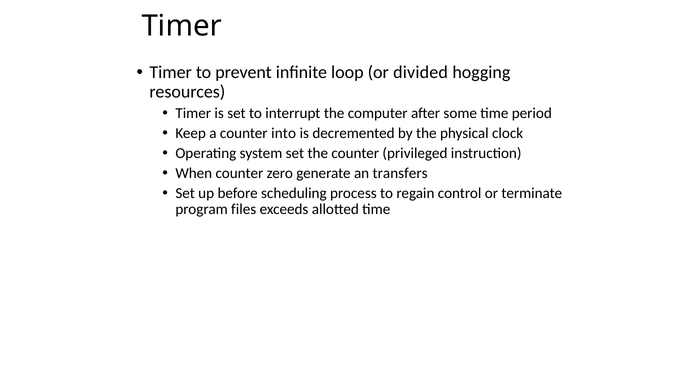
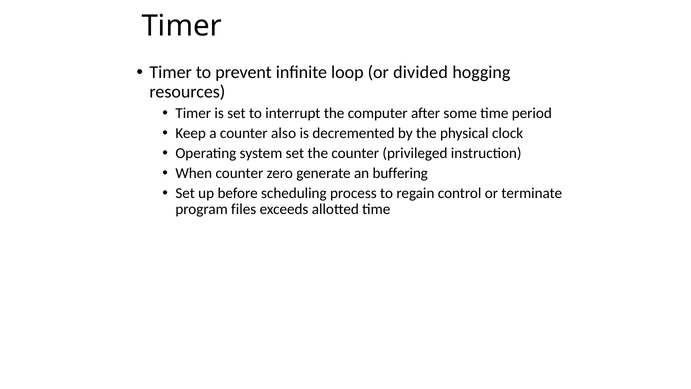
into: into -> also (284, 133)
transfers: transfers -> buffering (400, 173)
